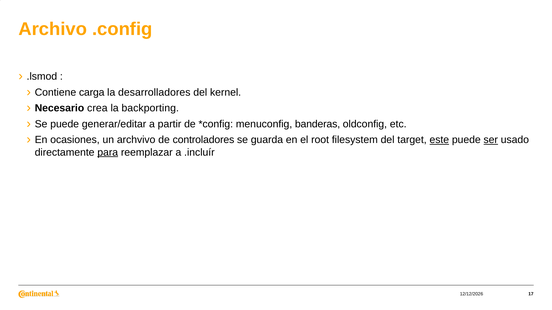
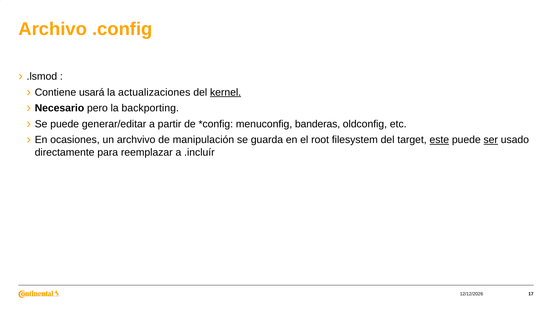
carga: carga -> usará (92, 92)
desarrolladores: desarrolladores -> actualizaciones (154, 92)
kernel underline: none -> present (226, 92)
crea: crea -> pero (97, 108)
controladores: controladores -> manipulación (203, 140)
para underline: present -> none (108, 153)
